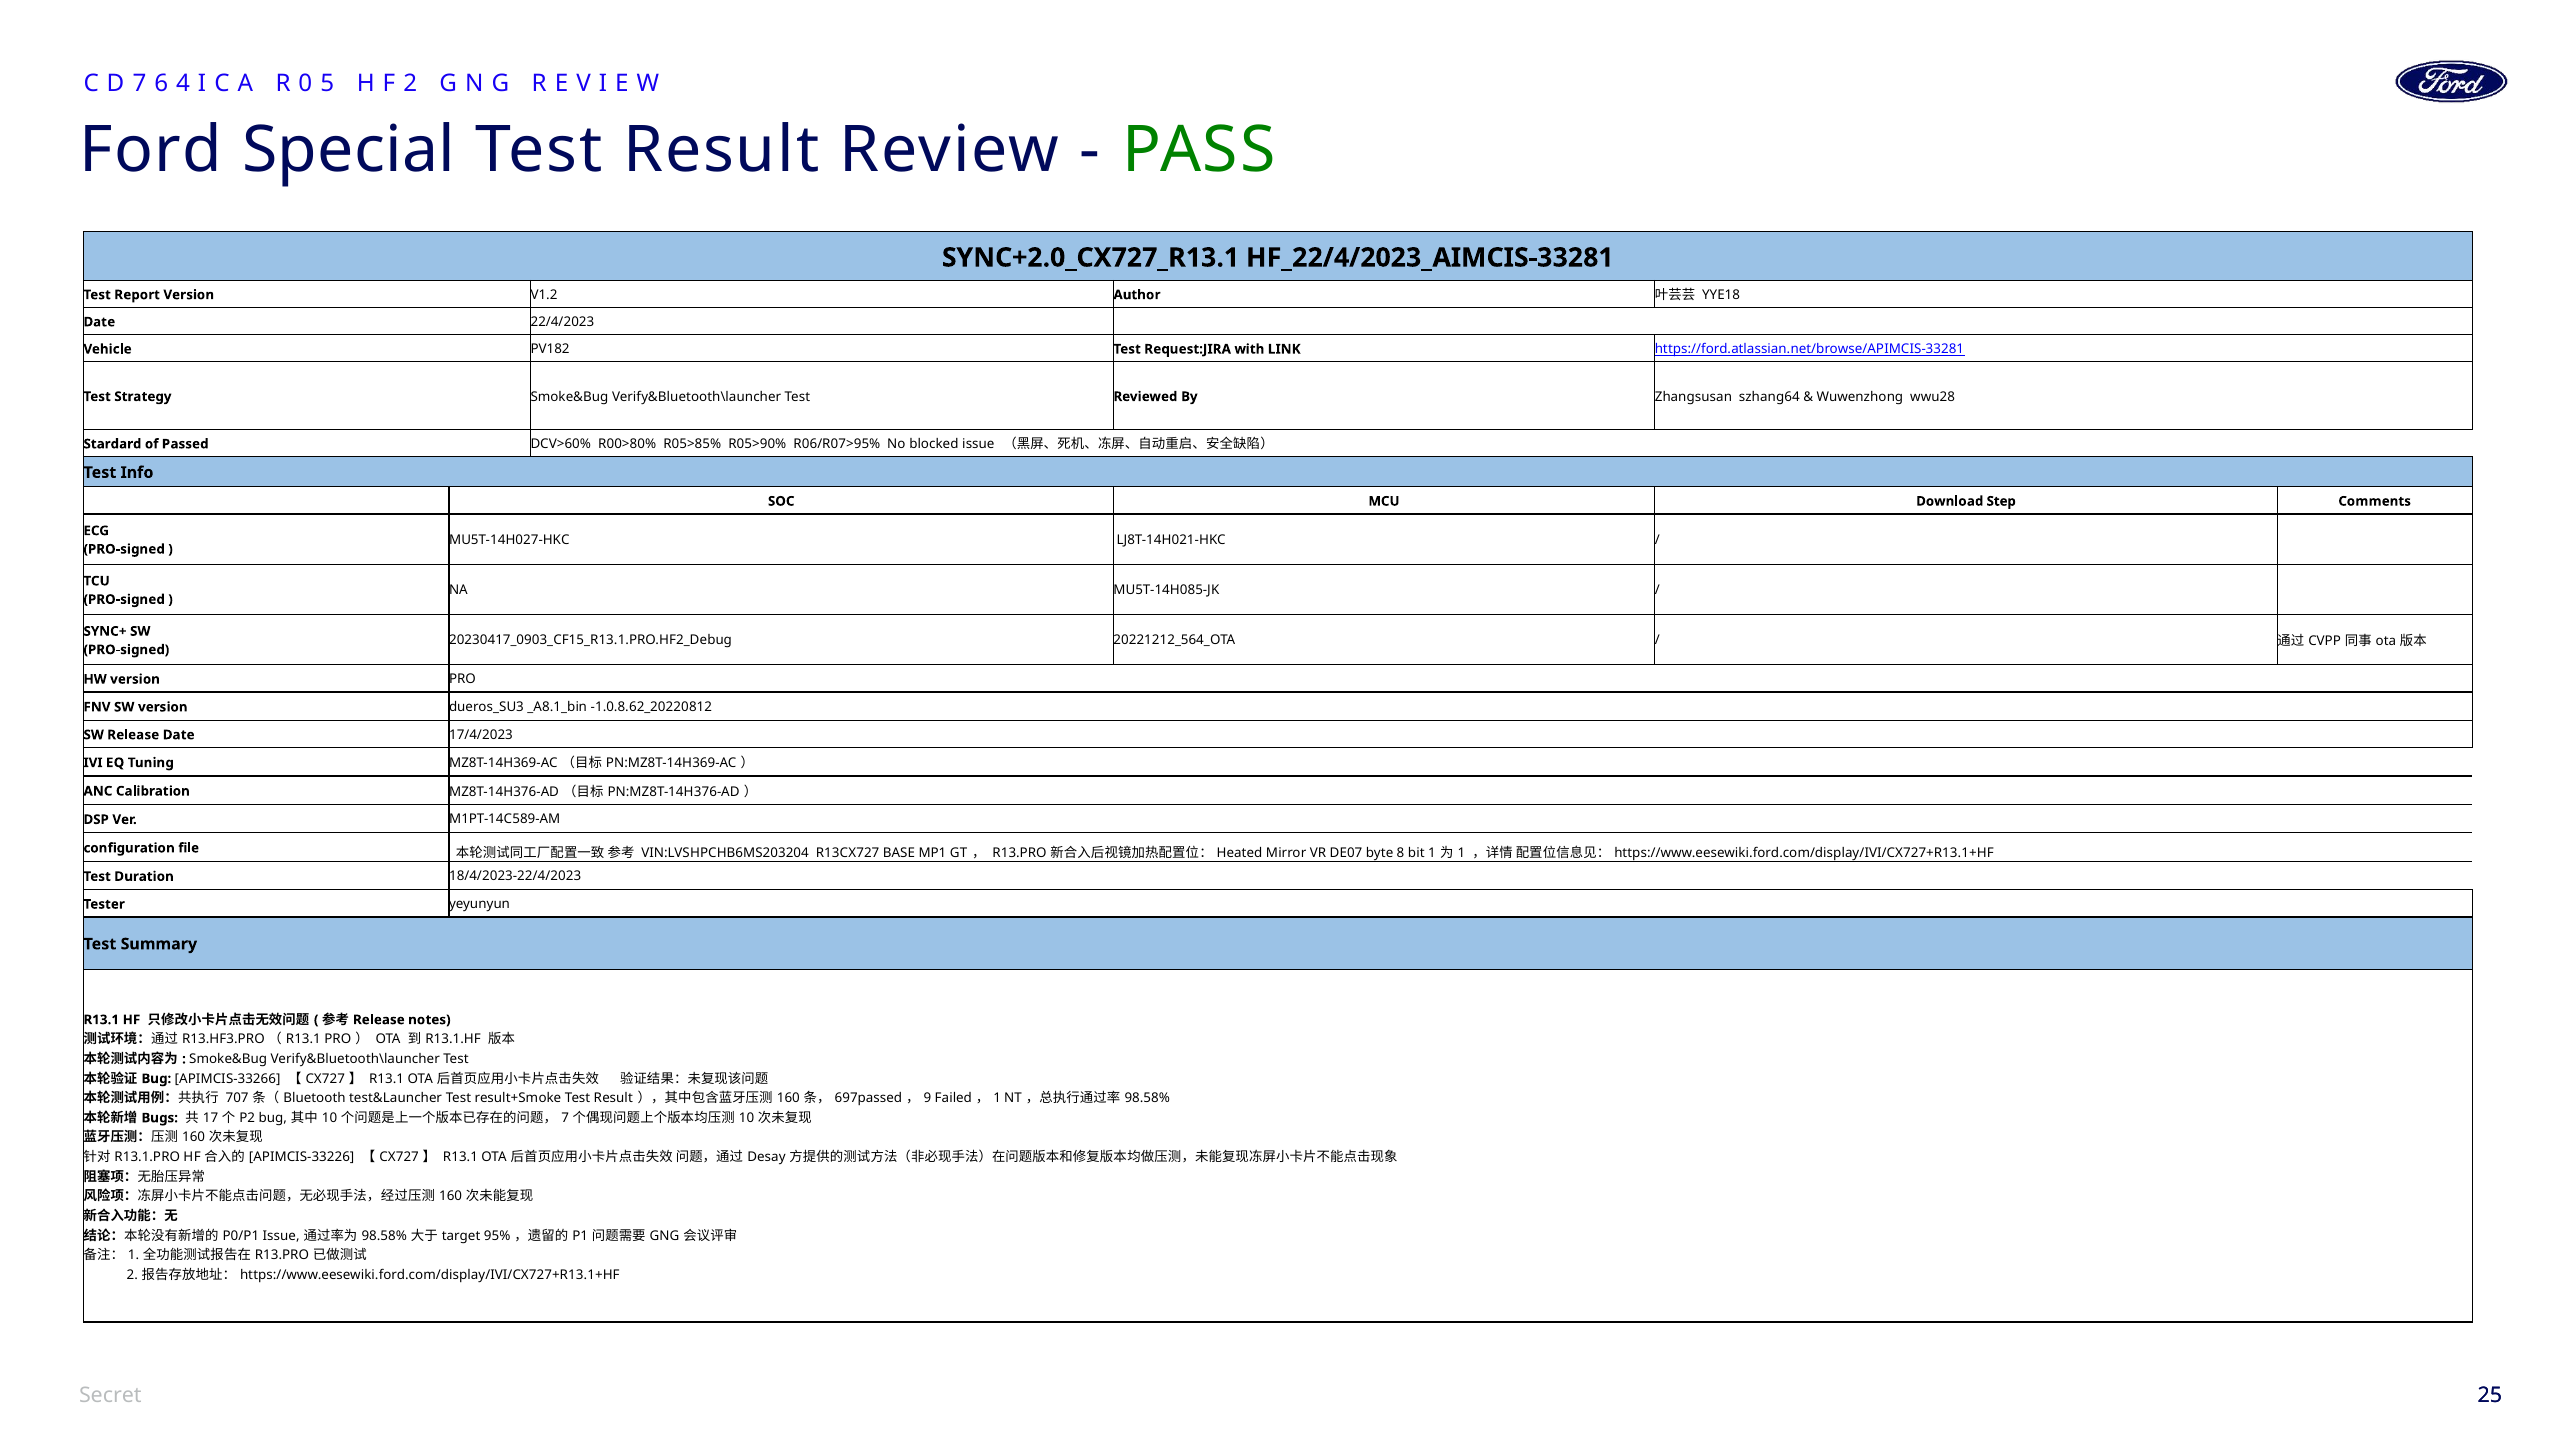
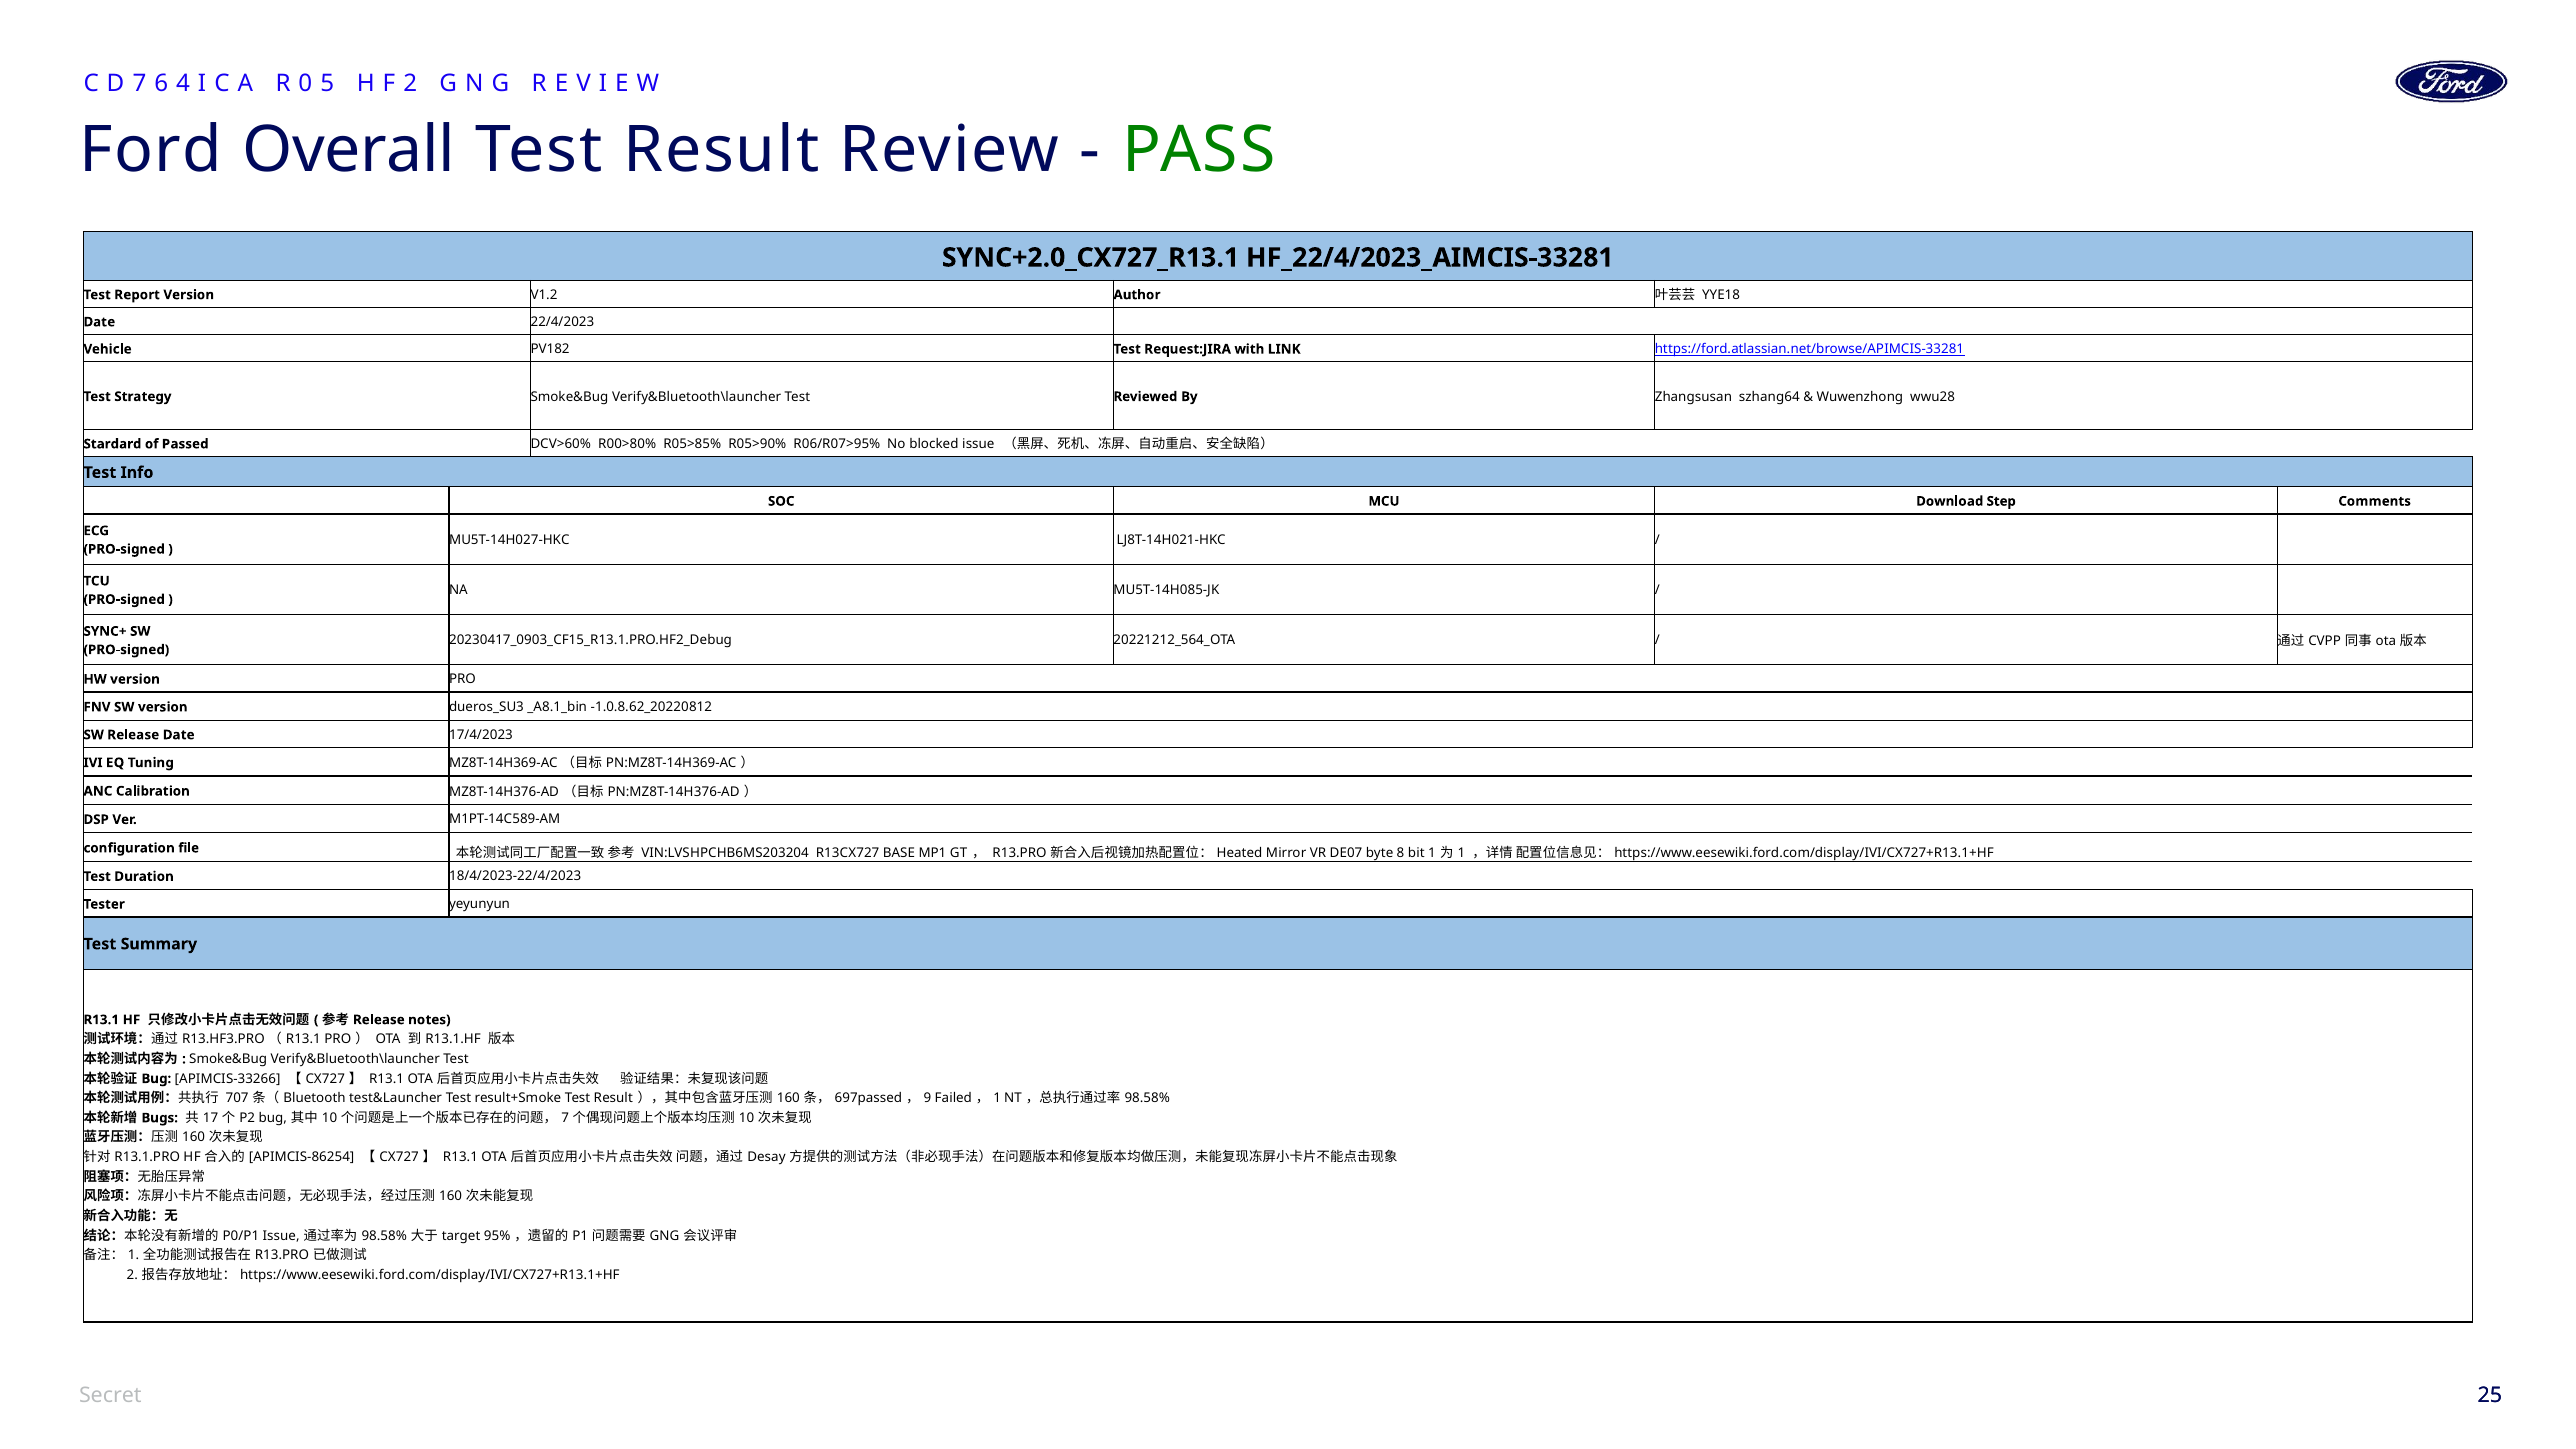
Special: Special -> Overall (349, 150)
APIMCIS-33226: APIMCIS-33226 -> APIMCIS-86254 (302, 1157)
